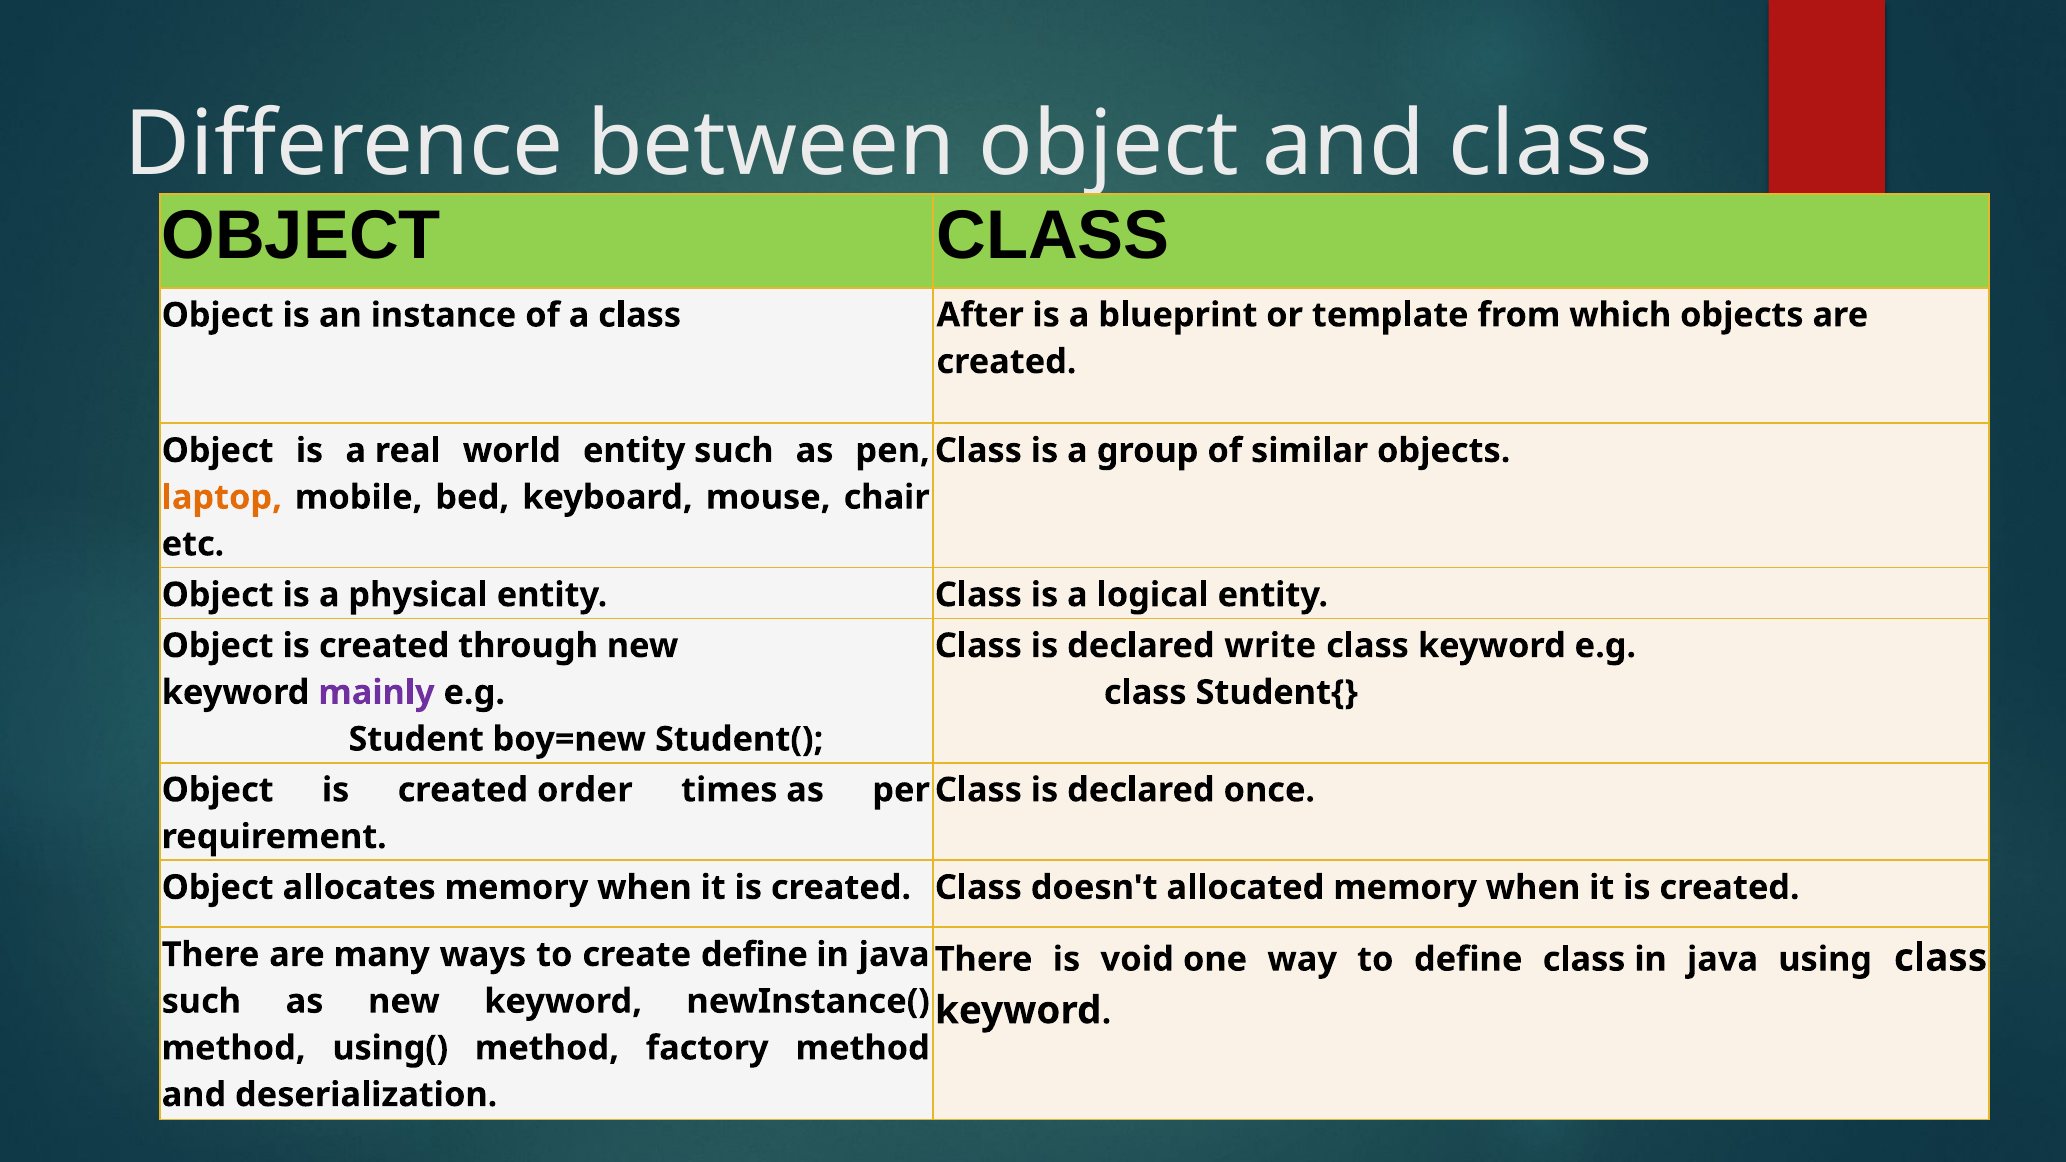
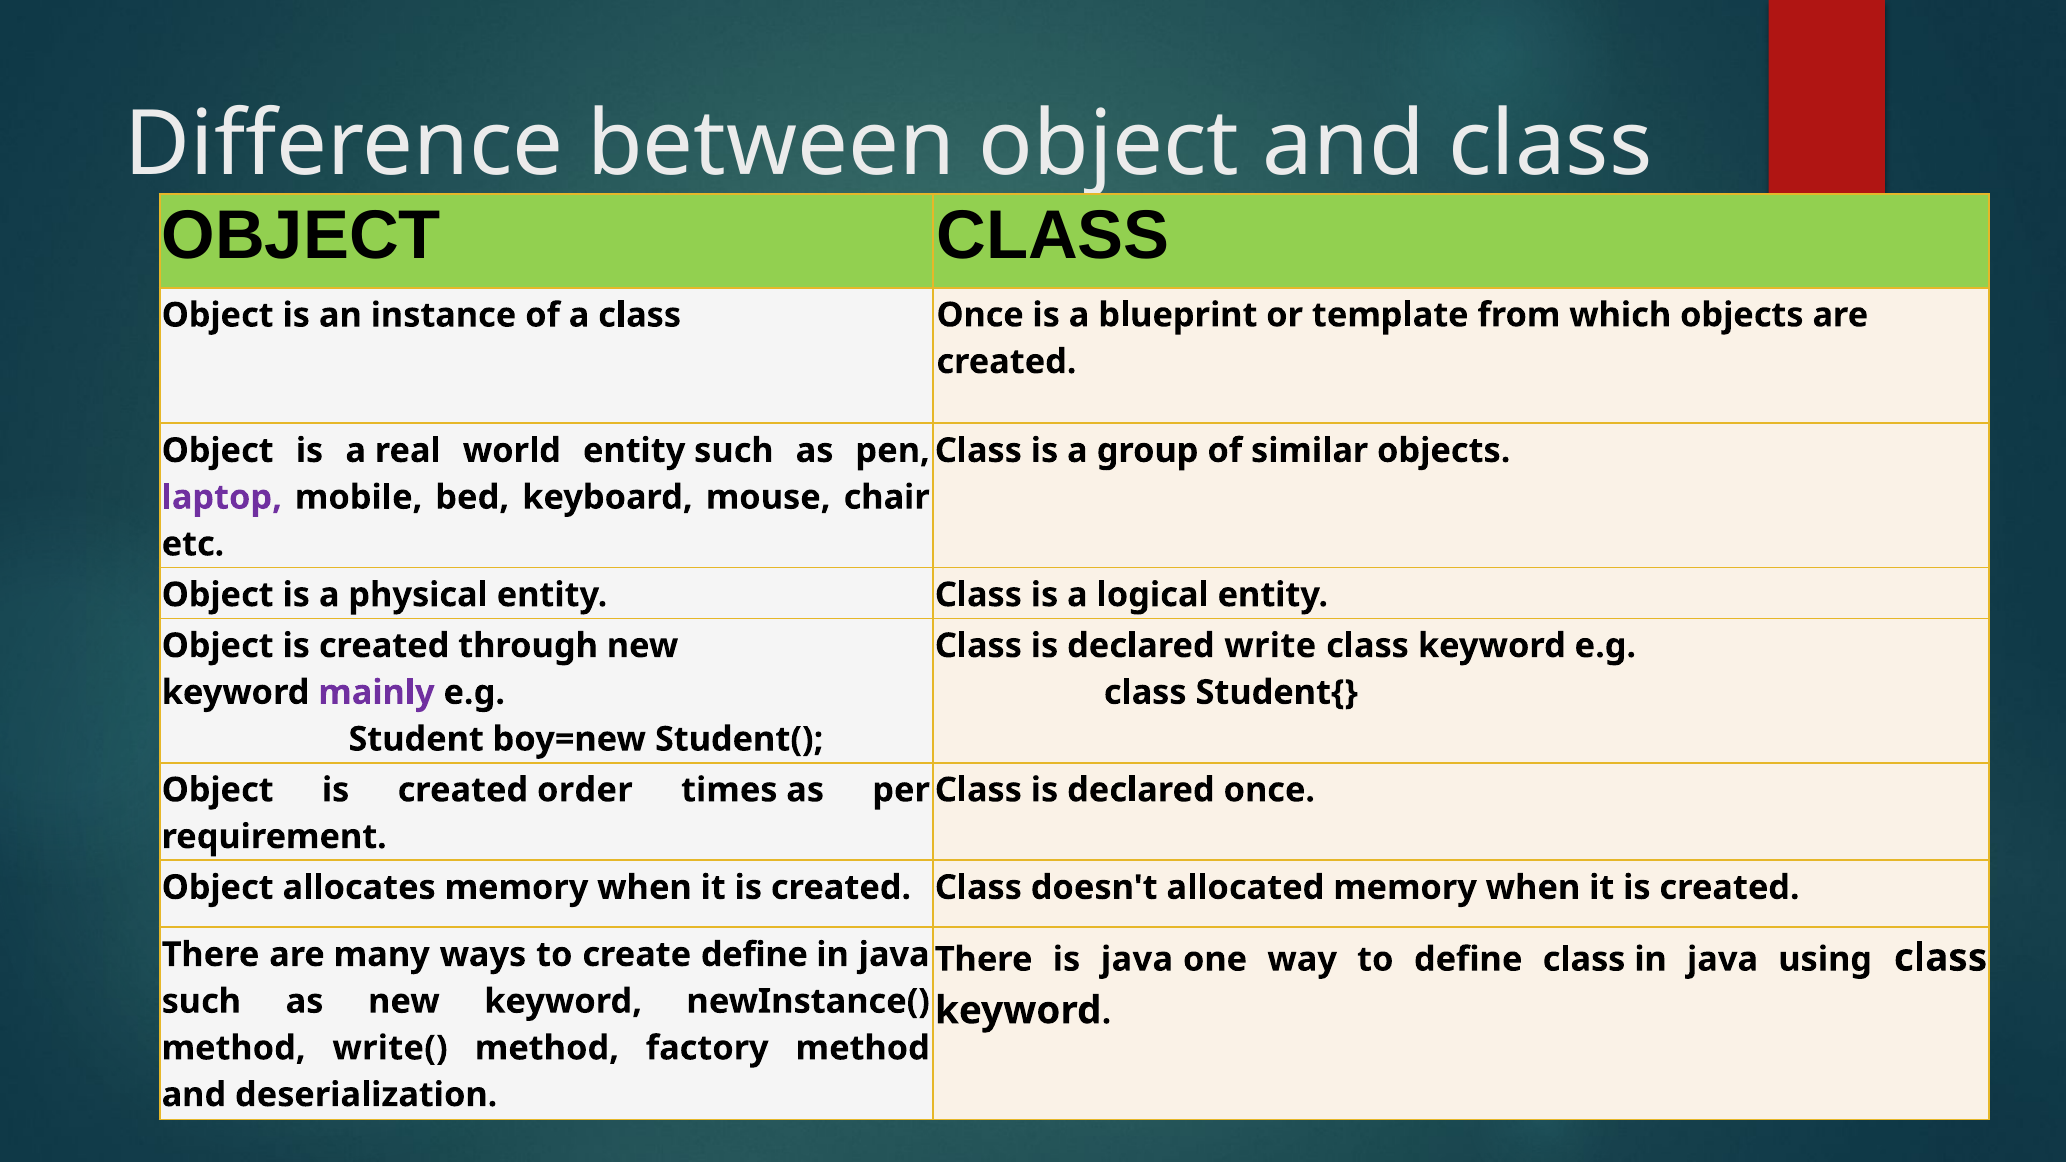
class After: After -> Once (980, 315)
laptop colour: orange -> purple (222, 497)
is void: void -> java (1137, 959)
using(: using( -> write( (390, 1048)
